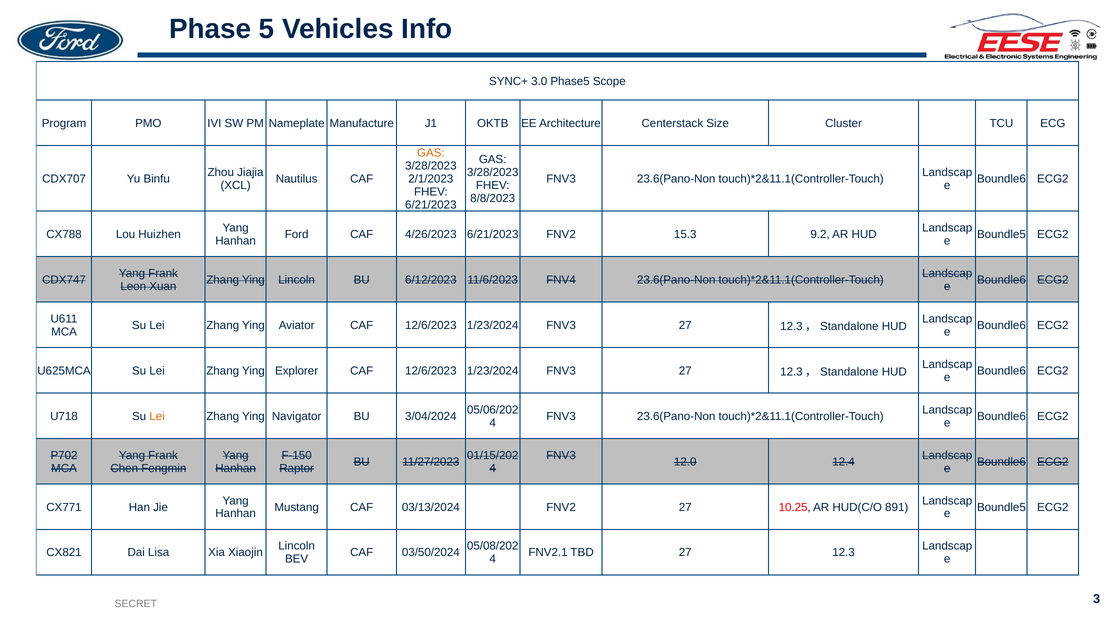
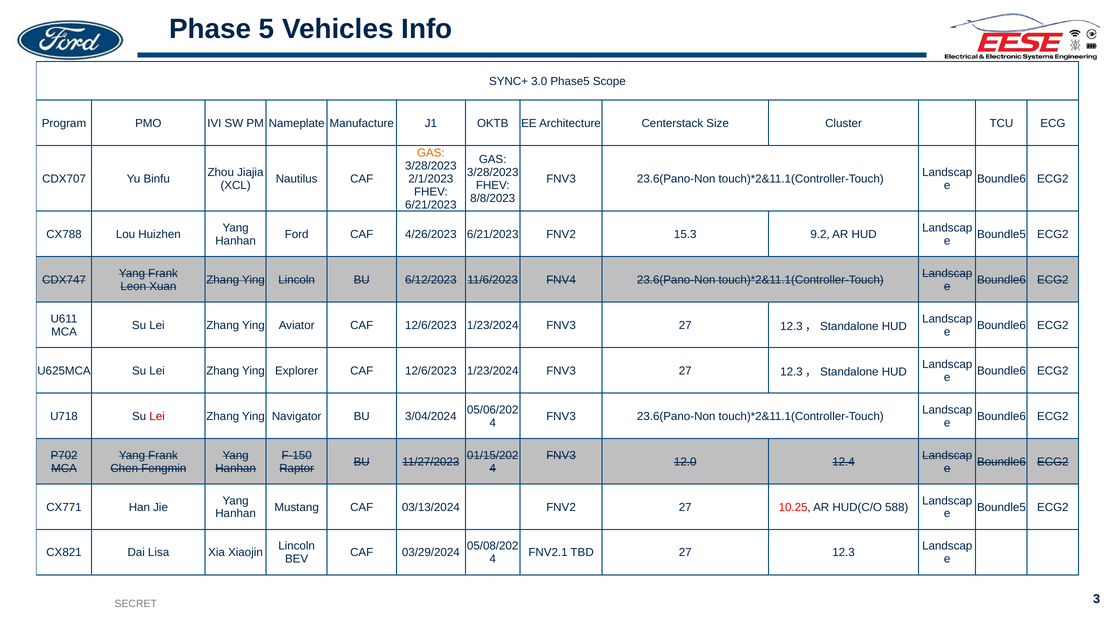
Lei colour: orange -> red (157, 416)
891: 891 -> 588 (897, 507)
03/50/2024: 03/50/2024 -> 03/29/2024 (431, 553)
